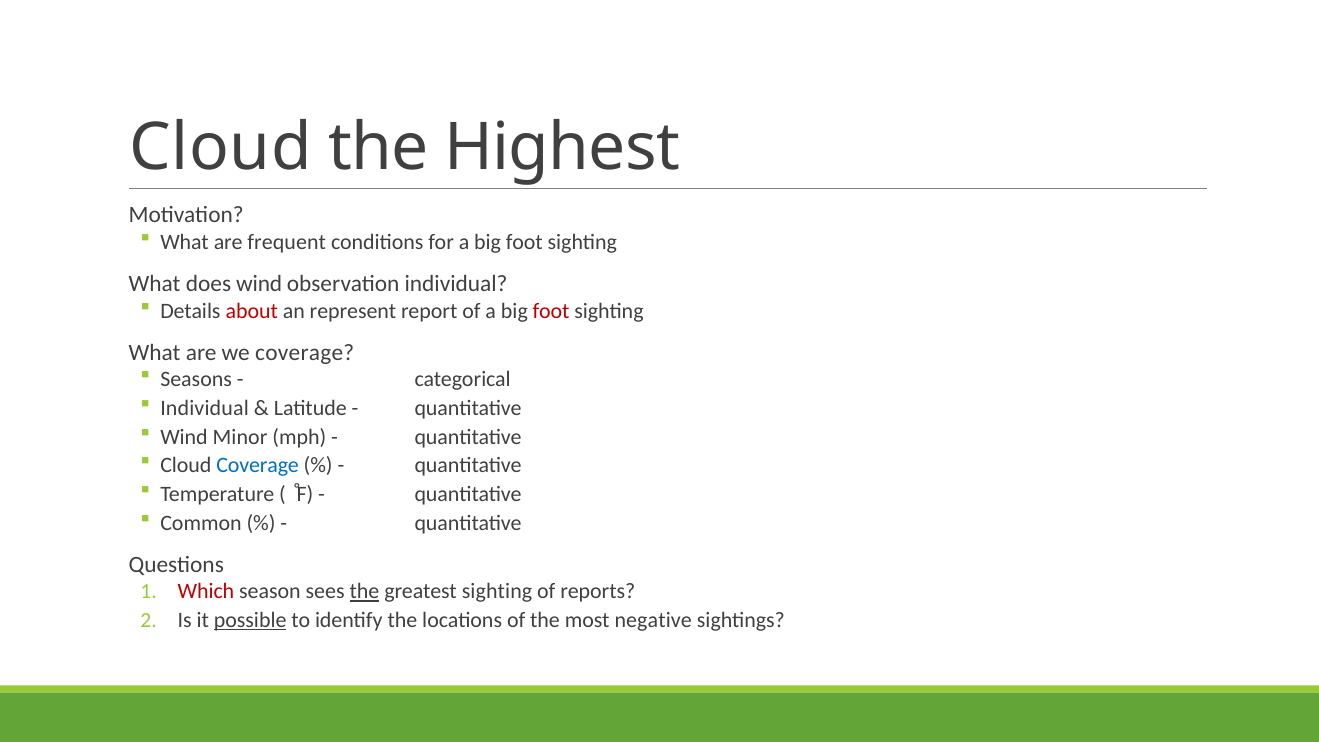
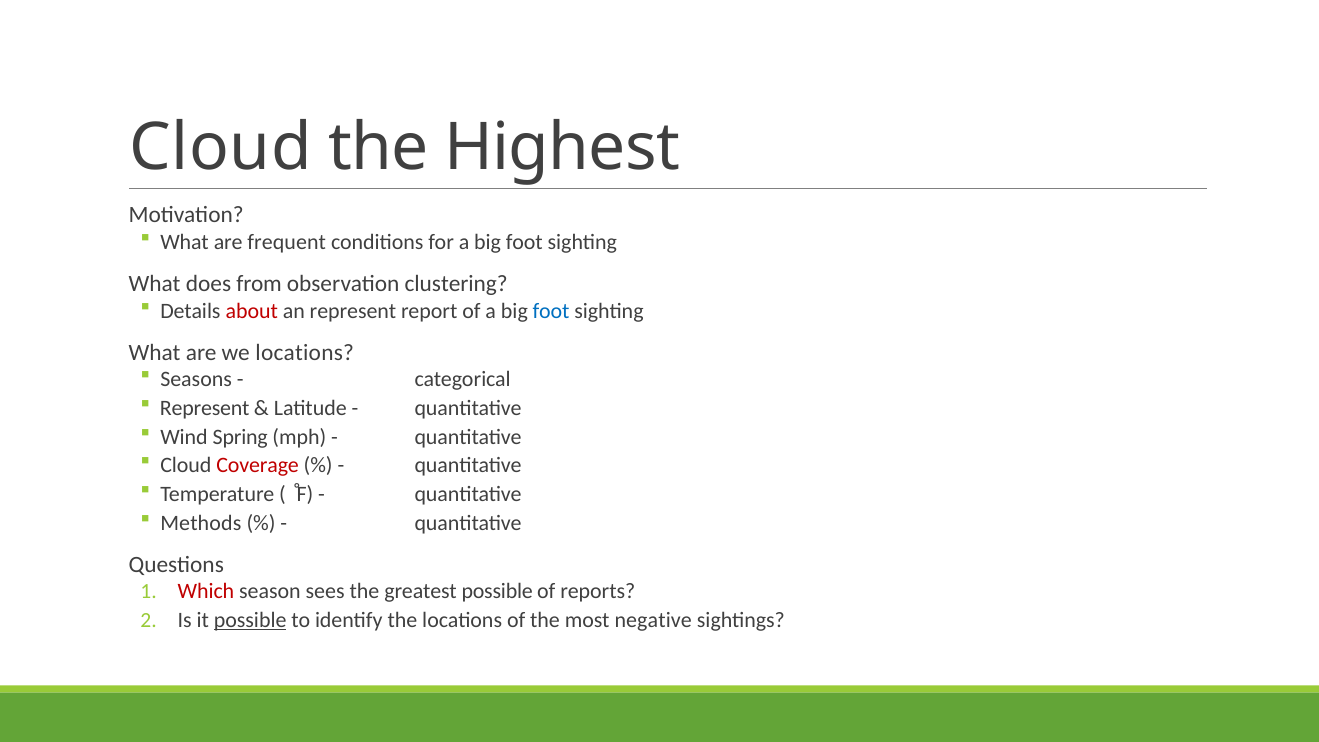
does wind: wind -> from (259, 284)
observation individual: individual -> clustering (456, 284)
foot colour: red -> blue (551, 311)
we coverage: coverage -> locations (305, 352)
Individual: Individual -> Represent (205, 408)
Minor: Minor -> Spring (240, 437)
Coverage colour: blue -> red (258, 466)
Common: Common -> Methods (201, 523)
the underline: present -> none (364, 592)
greatest sighting: sighting -> possible (497, 592)
